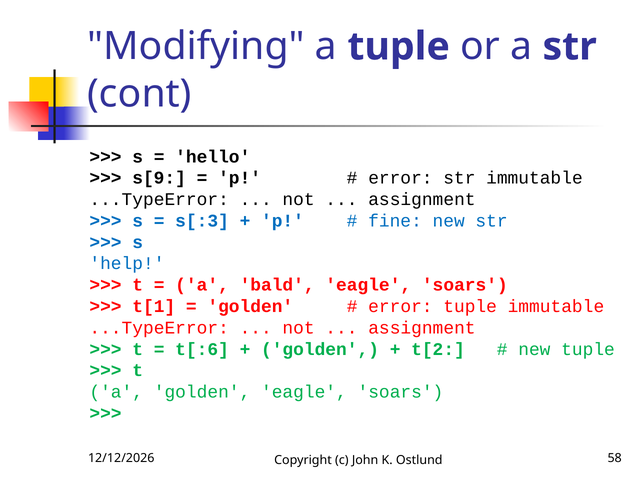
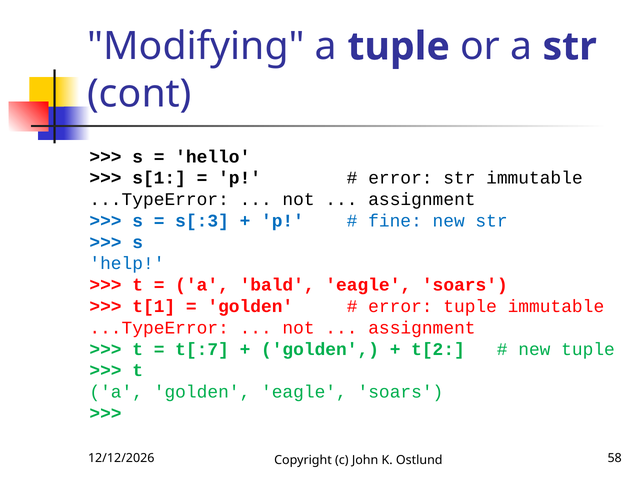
s[9: s[9 -> s[1 (159, 178)
t[:6: t[:6 -> t[:7 (202, 350)
